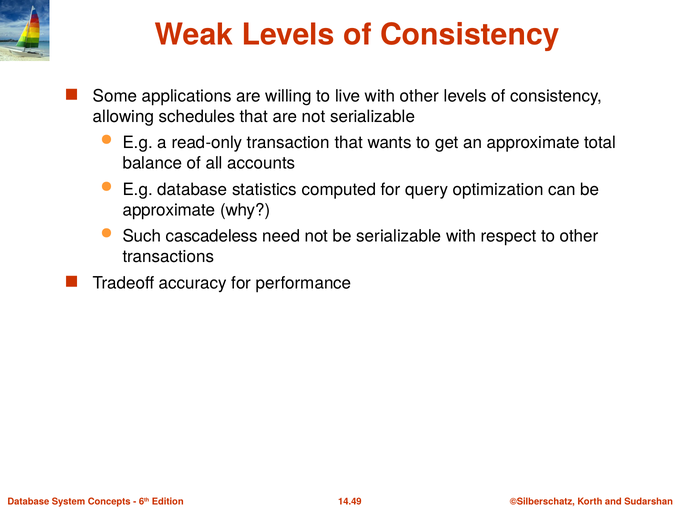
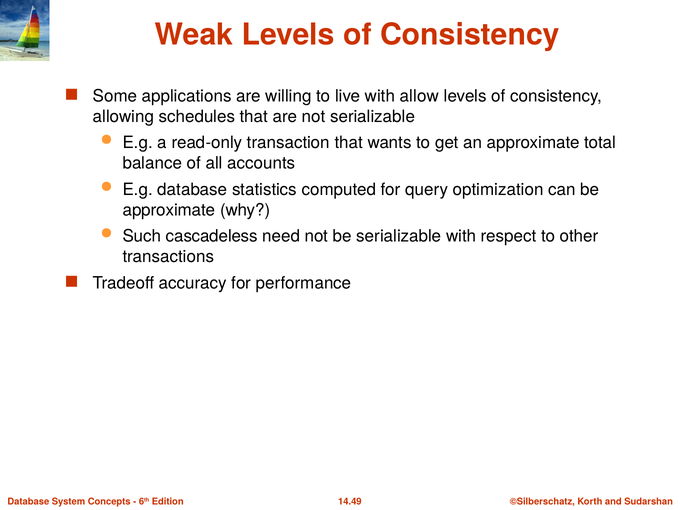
with other: other -> allow (419, 96)
